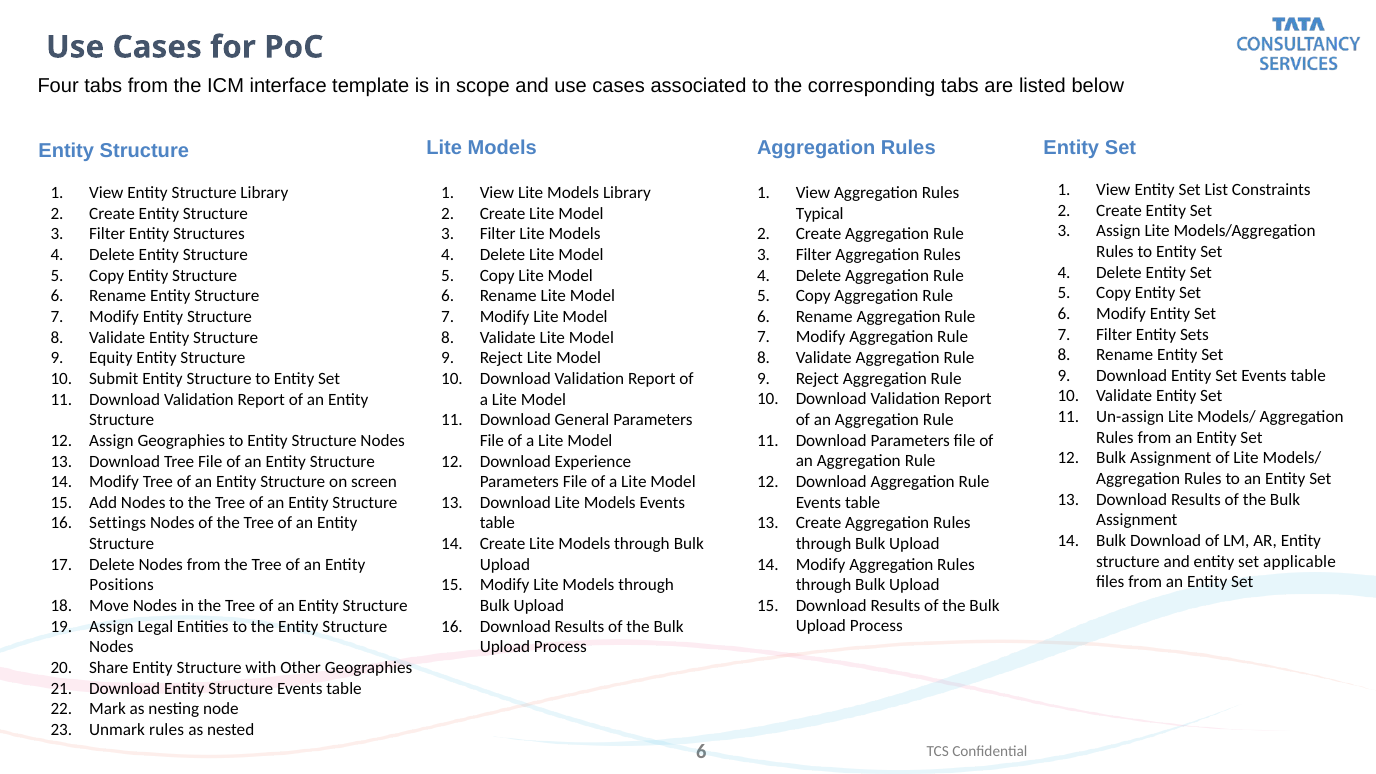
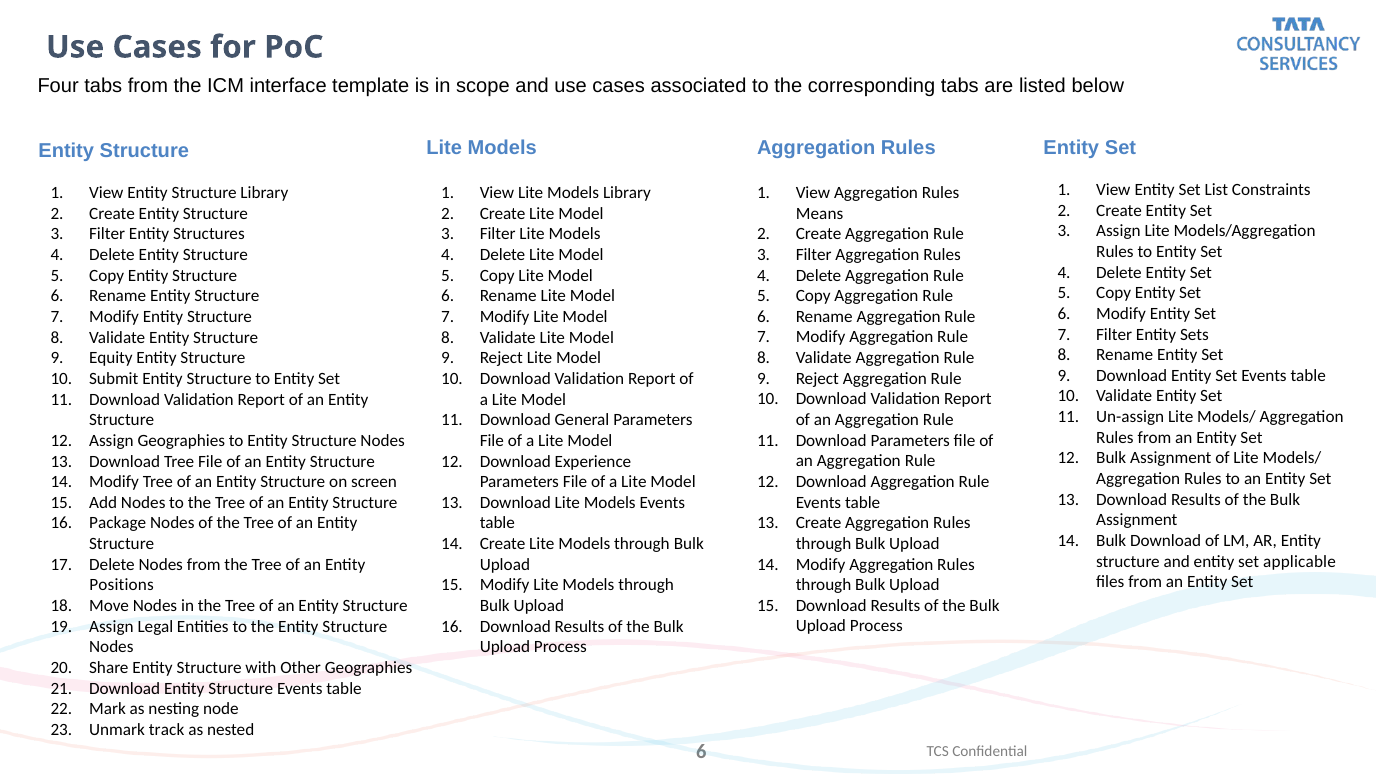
Typical: Typical -> Means (820, 213)
Settings: Settings -> Package (118, 523)
Unmark rules: rules -> track (167, 730)
